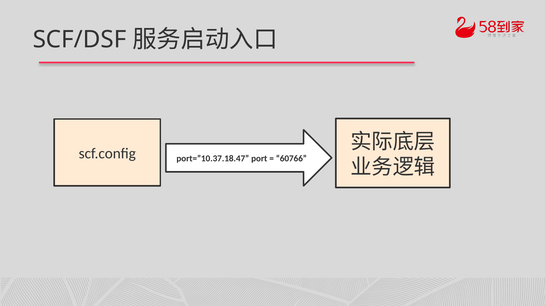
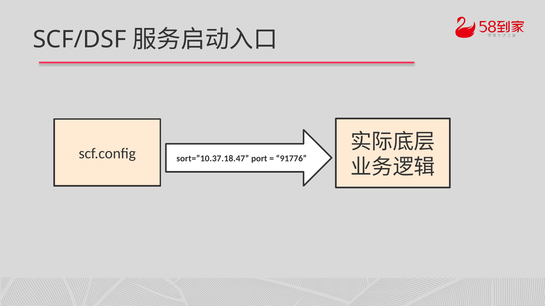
port=”10.37.18.47: port=”10.37.18.47 -> sort=”10.37.18.47 (213, 159)
60766: 60766 -> 91776 (291, 159)
